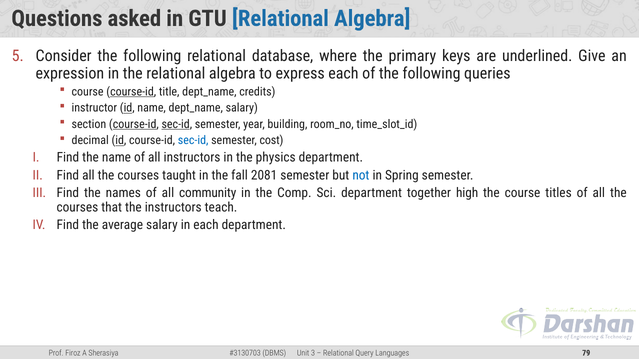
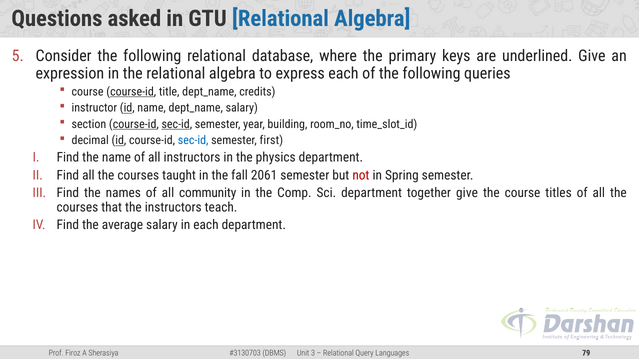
cost: cost -> first (271, 141)
2081: 2081 -> 2061 (264, 175)
not colour: blue -> red (361, 175)
together high: high -> give (467, 193)
